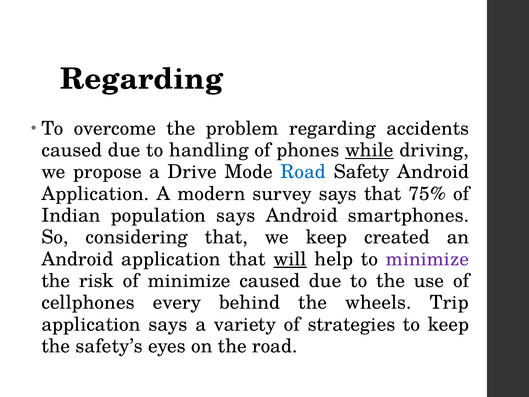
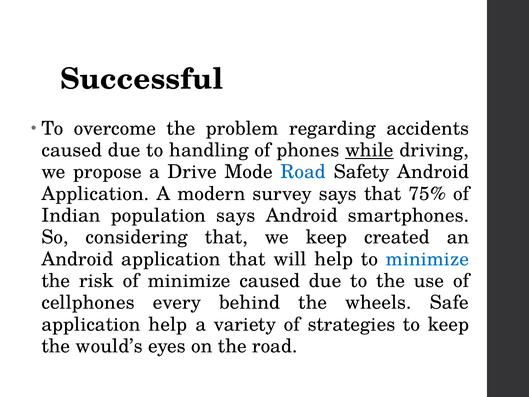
Regarding: Regarding -> Successful (142, 79)
will underline: present -> none (290, 259)
minimize colour: purple -> blue (427, 259)
Trip: Trip -> Safe (449, 302)
application says: says -> help (168, 324)
safety’s: safety’s -> would’s (109, 346)
